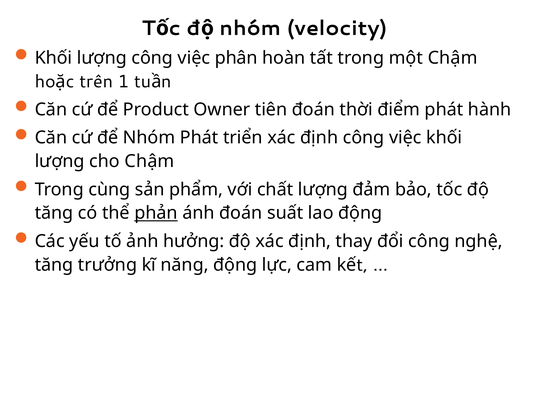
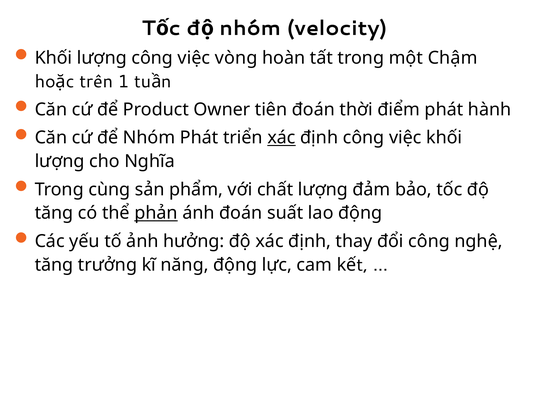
phân: phân -> vòng (236, 58)
xác underline: none -> present (282, 138)
cho Chậm: Chậm -> Nghĩa (150, 162)
